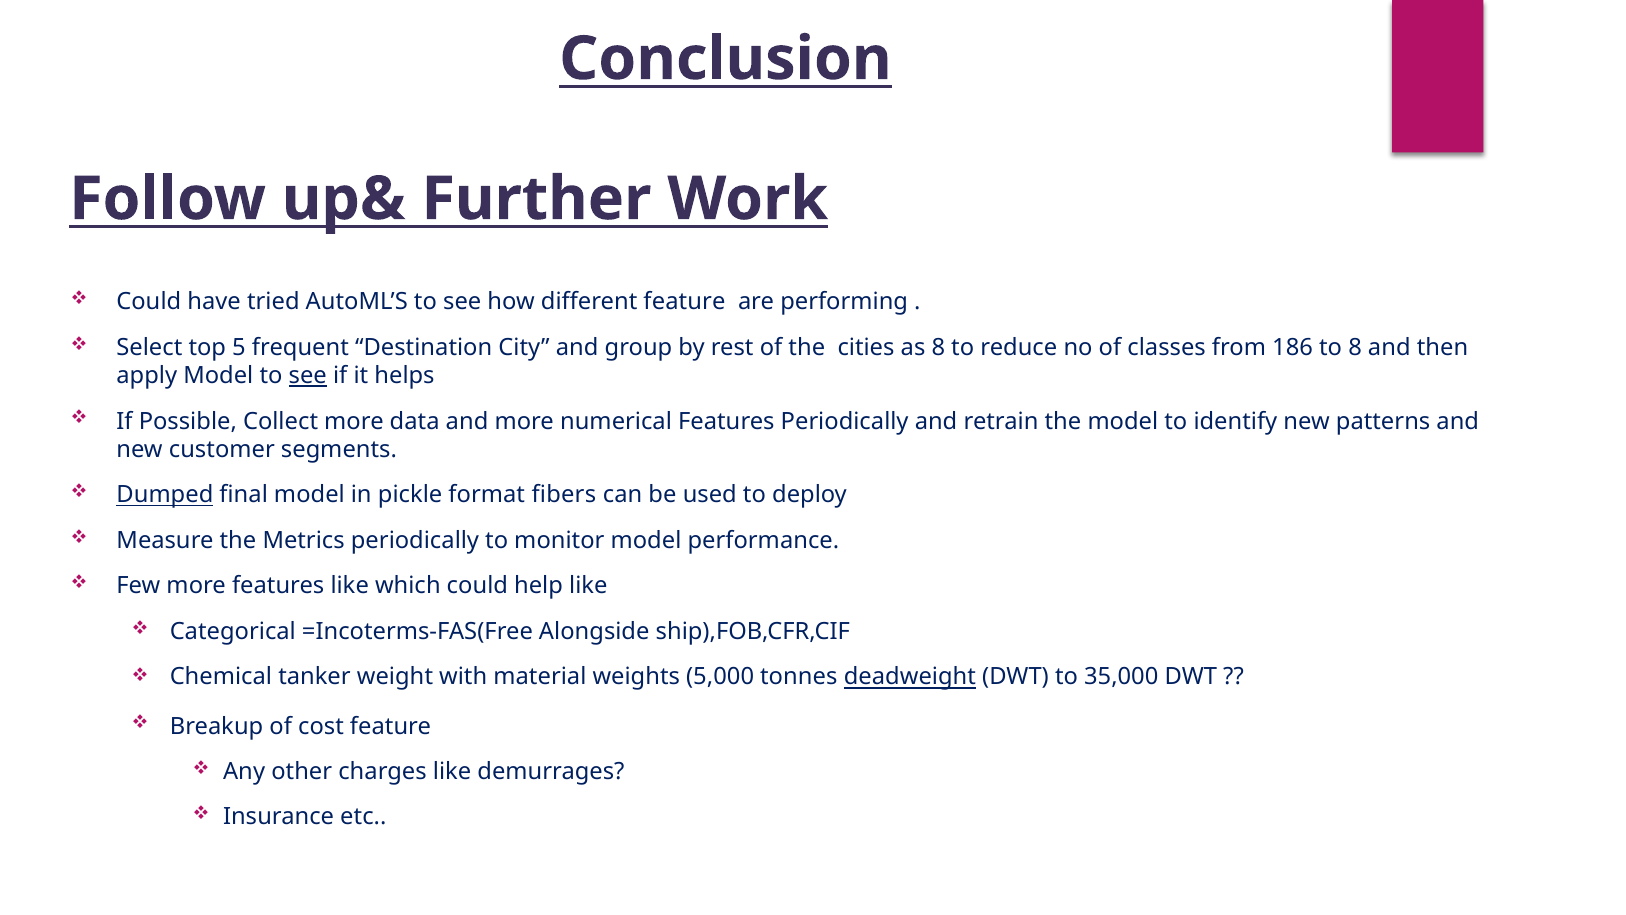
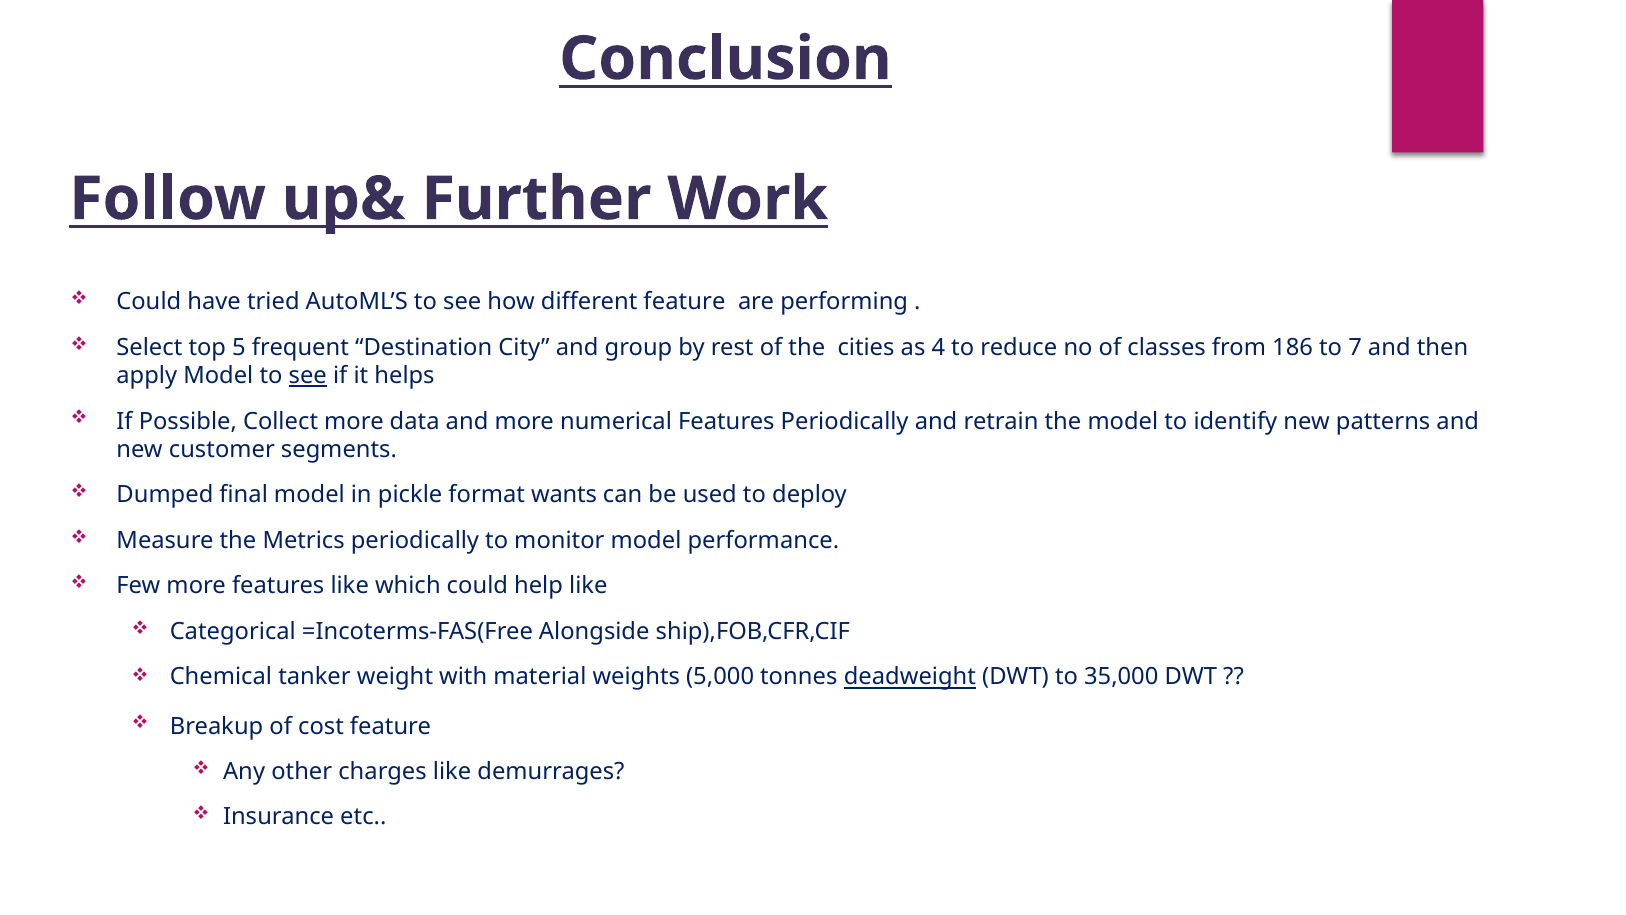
as 8: 8 -> 4 (938, 347)
to 8: 8 -> 7 (1355, 347)
Dumped underline: present -> none (165, 495)
fibers: fibers -> wants (564, 495)
